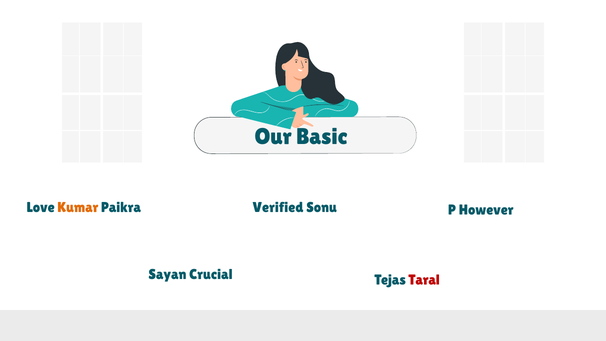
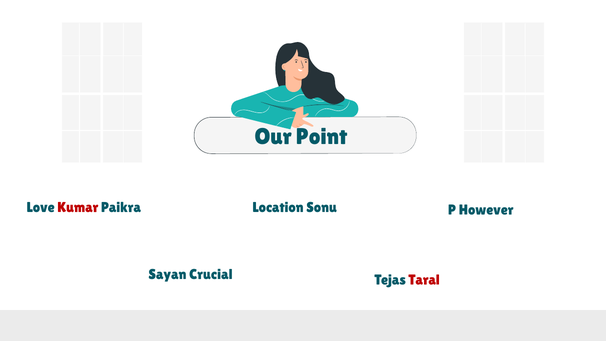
Basic: Basic -> Point (322, 137)
Kumar colour: orange -> red (78, 207)
Verified: Verified -> Location (278, 207)
